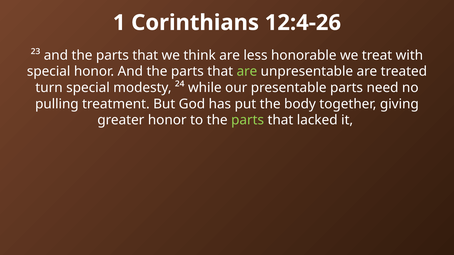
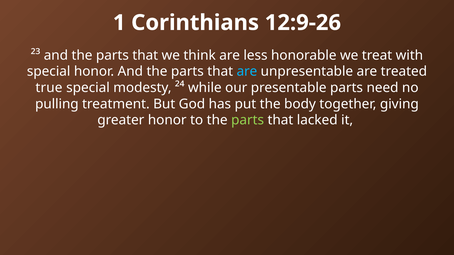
12:4-26: 12:4-26 -> 12:9-26 (303, 23)
are colour: light green -> light blue (247, 72)
turn: turn -> true (49, 88)
